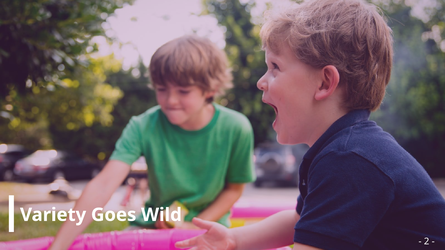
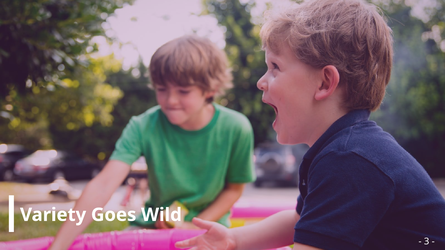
2: 2 -> 3 (427, 242)
